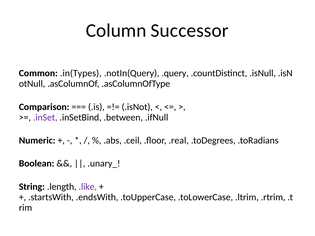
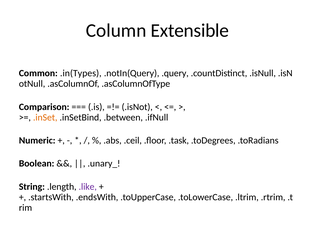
Successor: Successor -> Extensible (190, 30)
.inSet colour: purple -> orange (45, 117)
.real: .real -> .task (179, 141)
